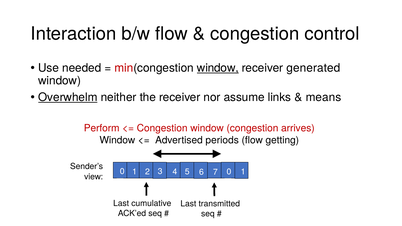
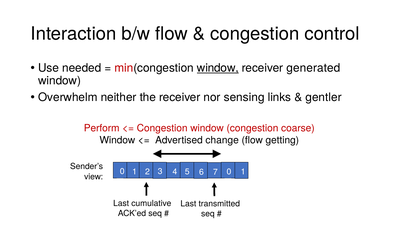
Overwhelm underline: present -> none (68, 97)
assume: assume -> sensing (244, 97)
means: means -> gentler (324, 97)
arrives: arrives -> coarse (298, 128)
periods: periods -> change (222, 140)
